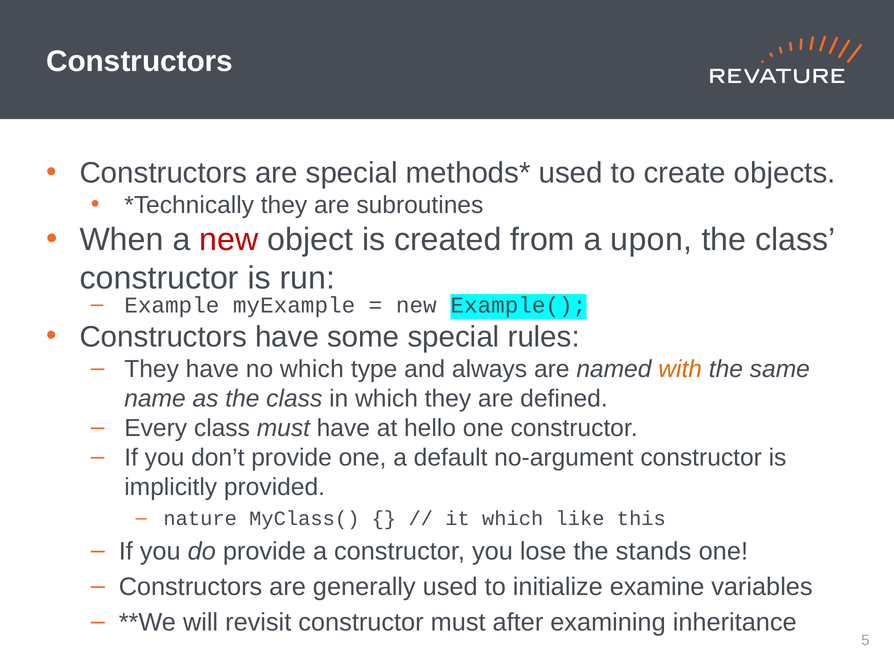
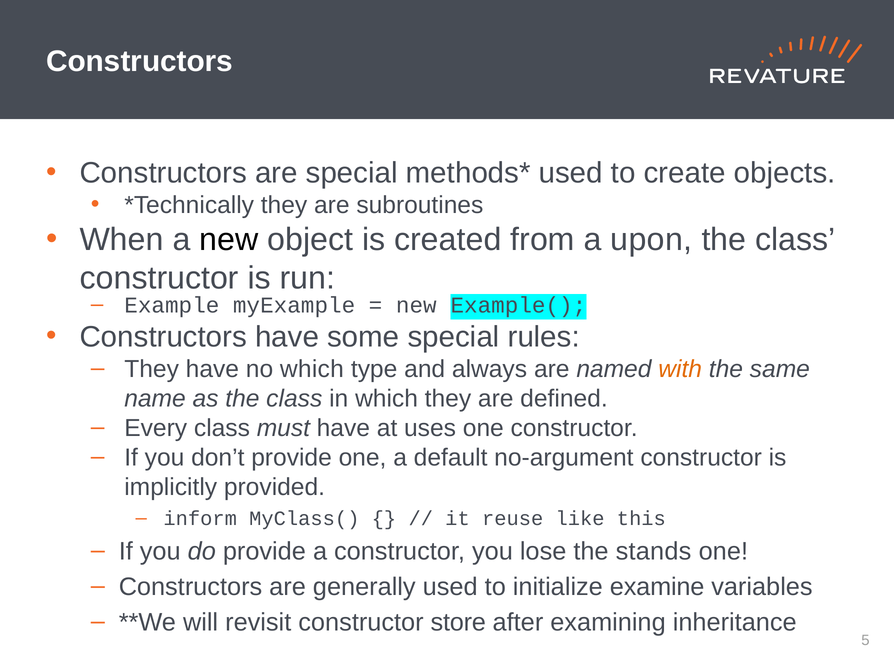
new colour: red -> black (229, 240)
hello: hello -> uses (430, 428)
nature: nature -> inform (200, 519)
it which: which -> reuse (513, 519)
constructor must: must -> store (458, 623)
